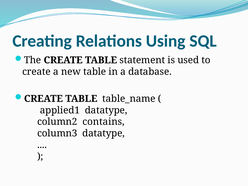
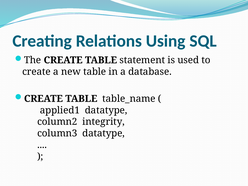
contains: contains -> integrity (104, 122)
